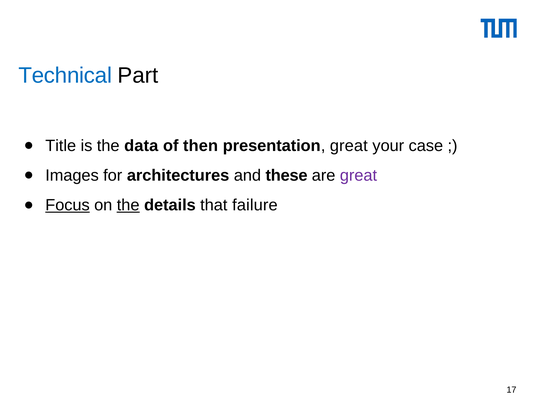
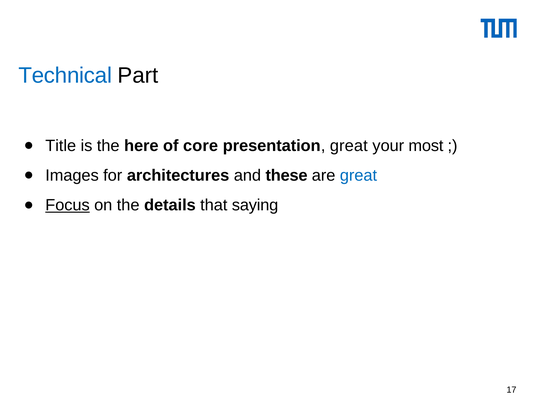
data: data -> here (141, 146)
then: then -> core (201, 146)
case: case -> most (426, 146)
great colour: purple -> blue (358, 176)
the underline: present -> none (128, 205)
failure: failure -> saying (255, 205)
